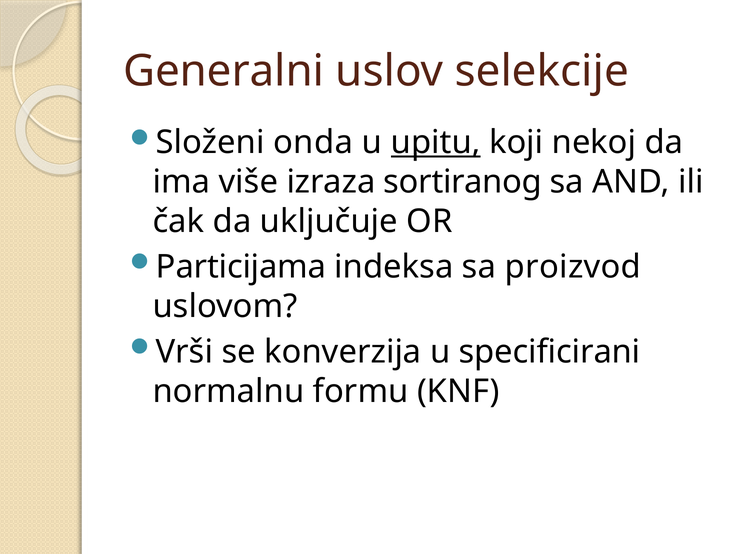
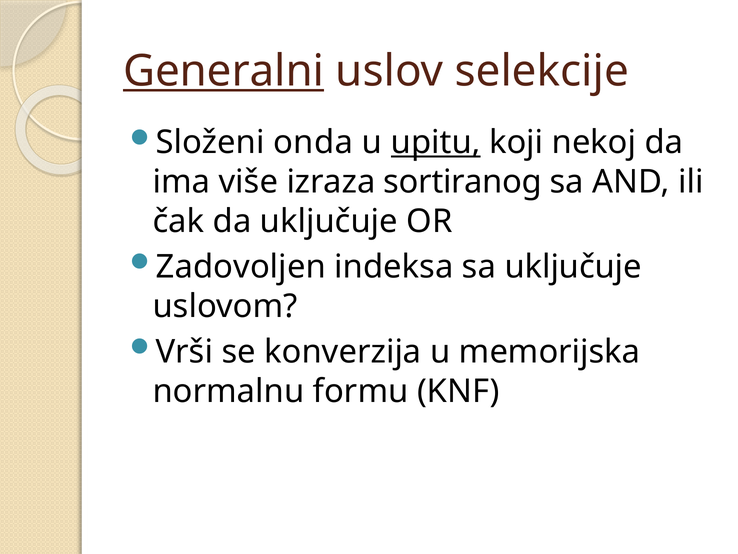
Generalni underline: none -> present (224, 71)
Particijama: Particijama -> Zadovoljen (241, 267)
sa proizvod: proizvod -> uključuje (573, 267)
specificirani: specificirani -> memorijska (550, 352)
